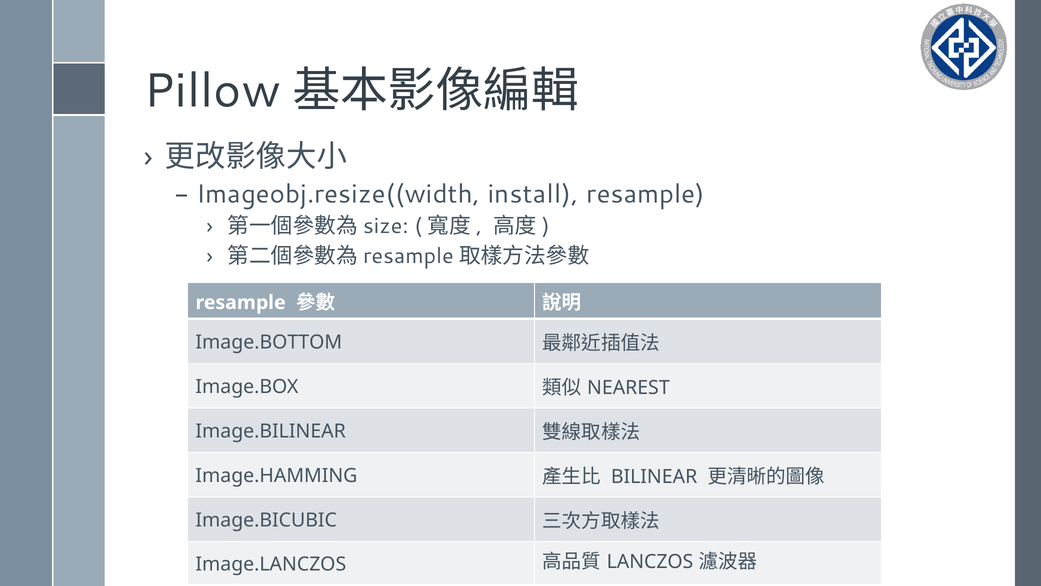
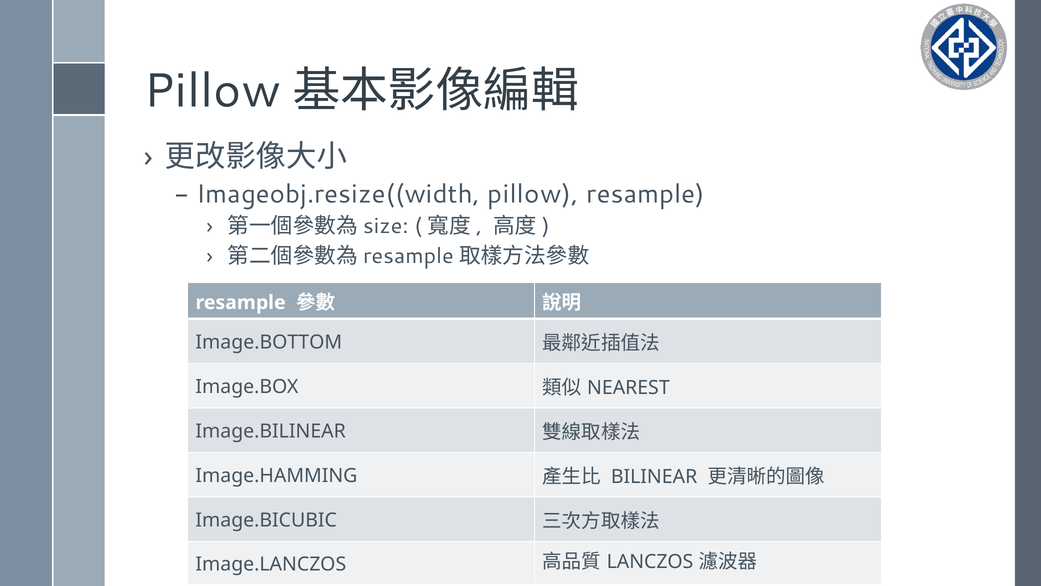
install: install -> pillow (533, 194)
